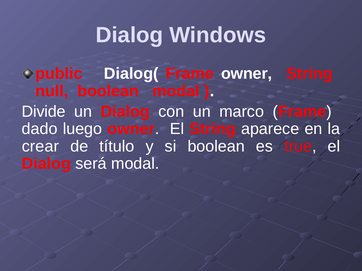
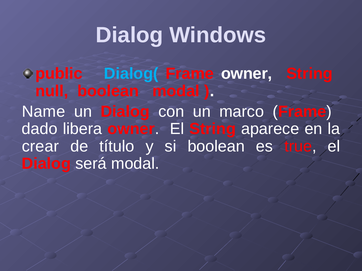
Dialog( colour: white -> light blue (131, 74)
Divide: Divide -> Name (44, 112)
luego: luego -> libera (82, 129)
